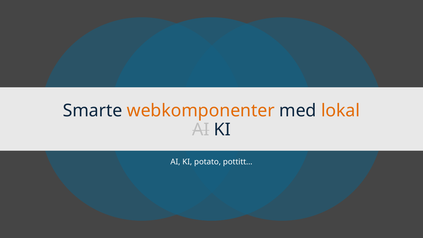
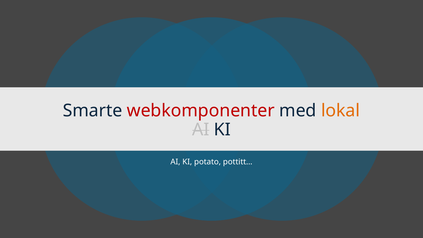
webkomponenter colour: orange -> red (201, 111)
